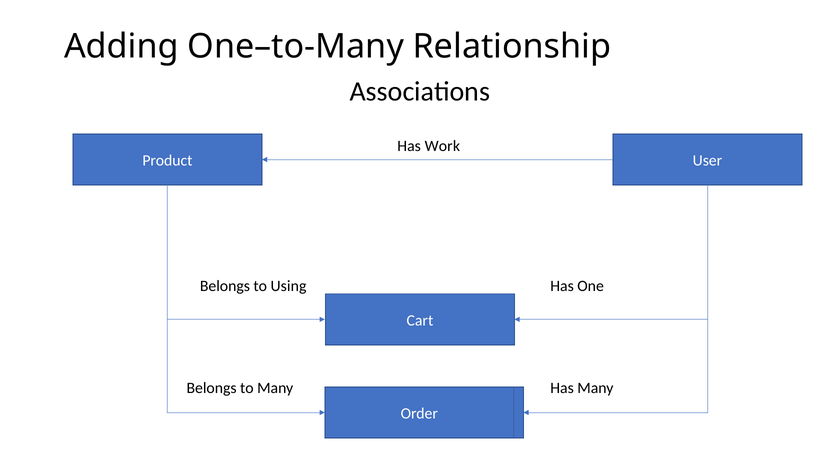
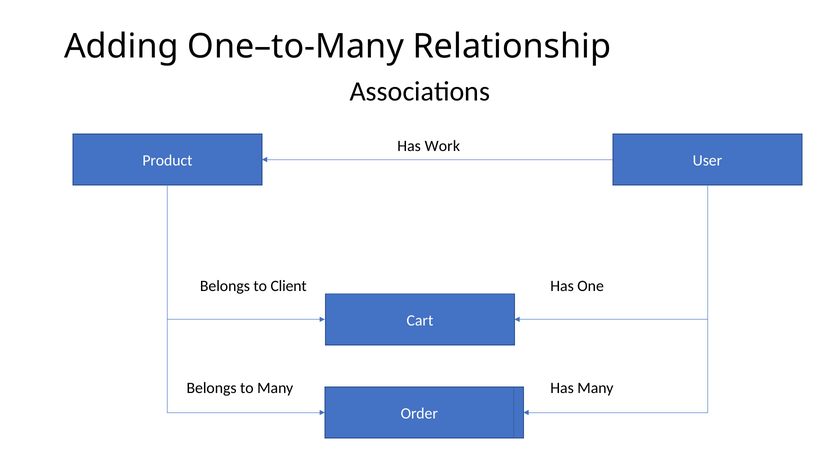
Using: Using -> Client (289, 286)
